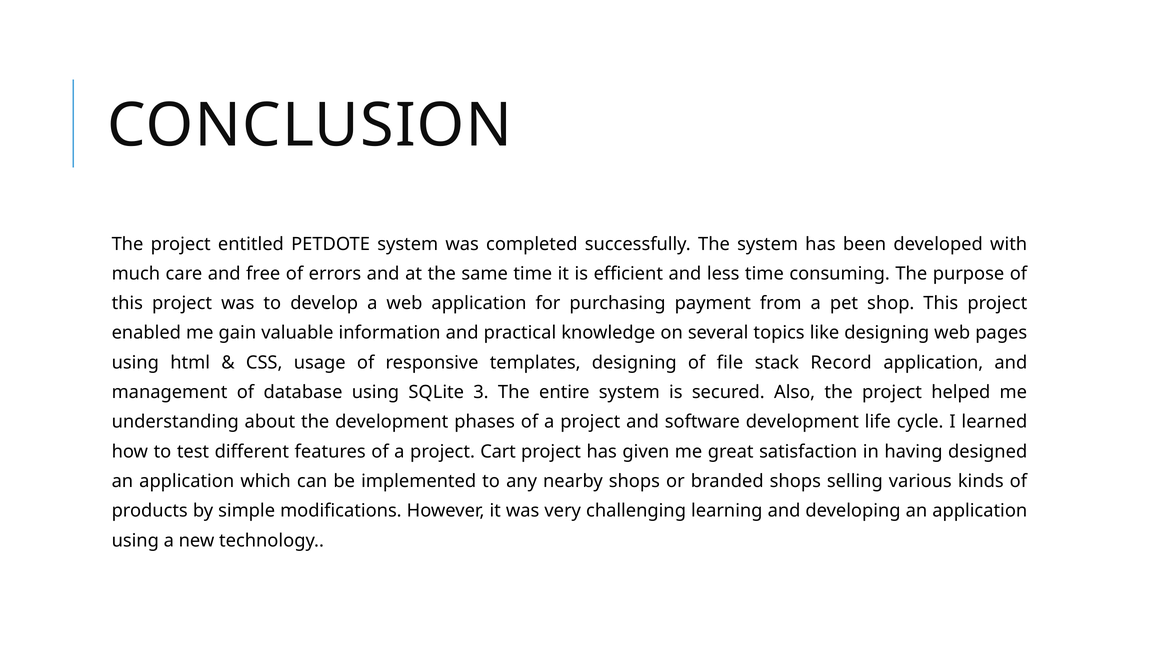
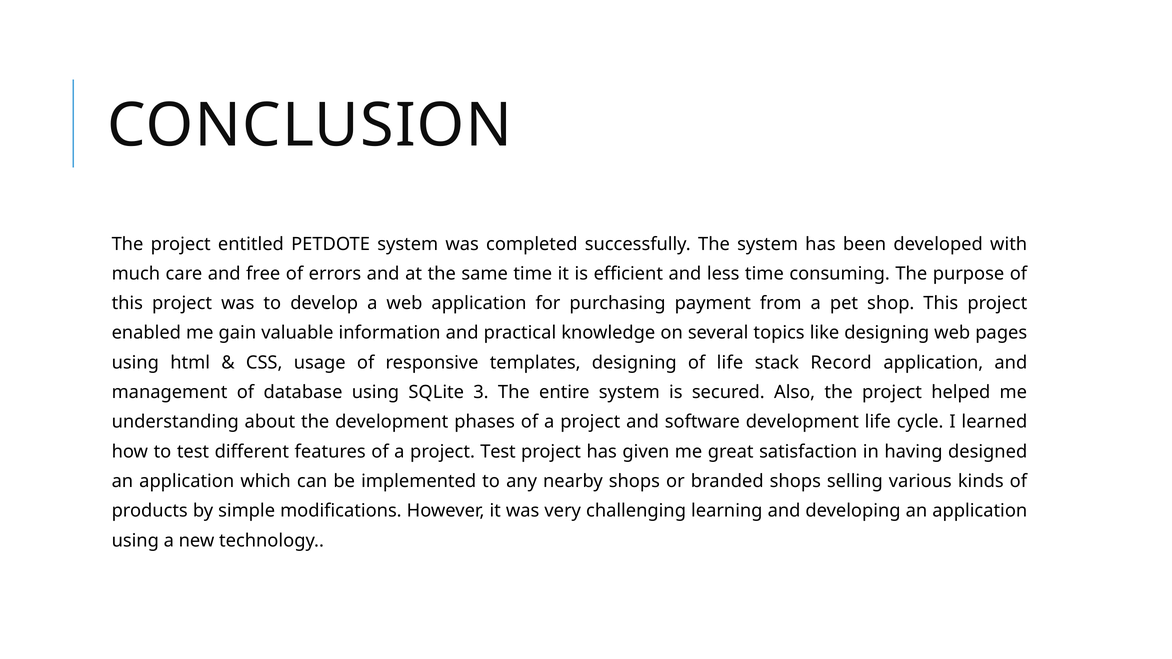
of file: file -> life (730, 363)
project Cart: Cart -> Test (498, 452)
